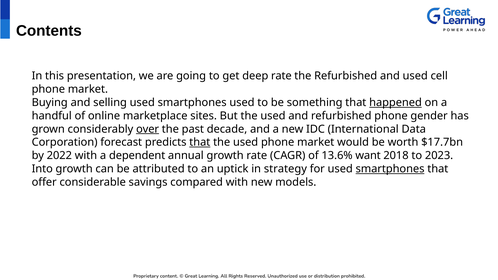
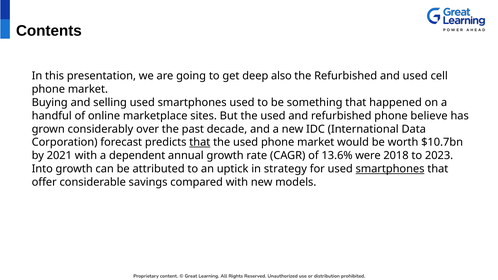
deep rate: rate -> also (281, 76)
happened underline: present -> none (396, 103)
gender: gender -> believe (429, 116)
over underline: present -> none (148, 129)
$17.7bn: $17.7bn -> $10.7bn (442, 142)
2022: 2022 -> 2021 (59, 156)
want: want -> were (368, 156)
